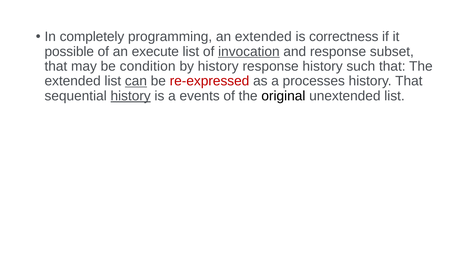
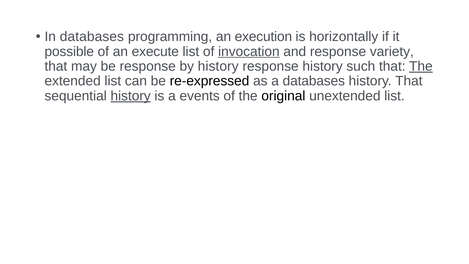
In completely: completely -> databases (92, 37)
an extended: extended -> execution (263, 37)
correctness: correctness -> horizontally (344, 37)
subset: subset -> variety (392, 51)
be condition: condition -> response (148, 66)
The underline: none -> present (421, 66)
can underline: present -> none (136, 81)
re-expressed colour: red -> black (210, 81)
a processes: processes -> databases (314, 81)
